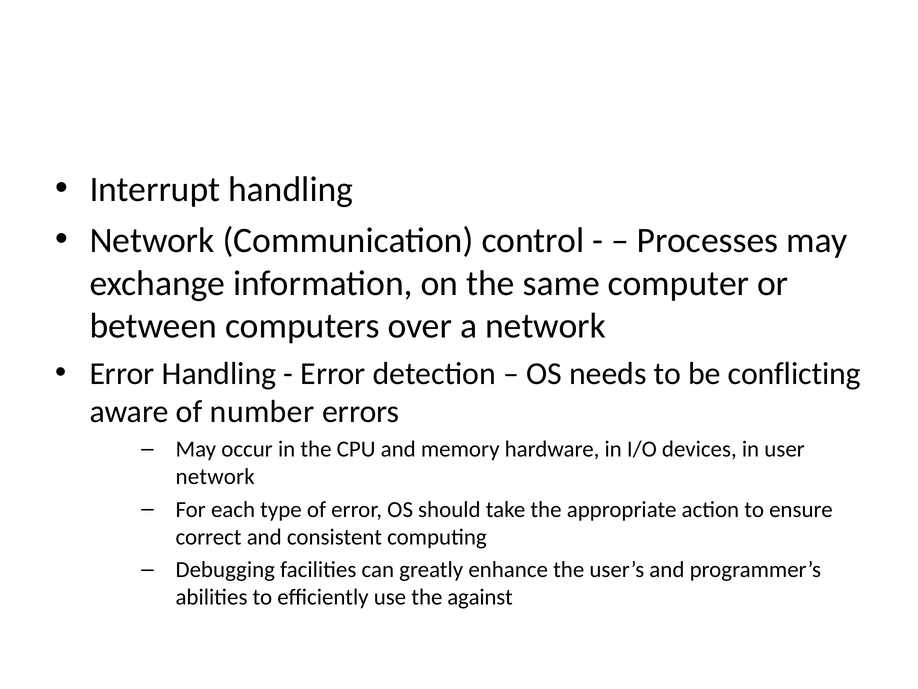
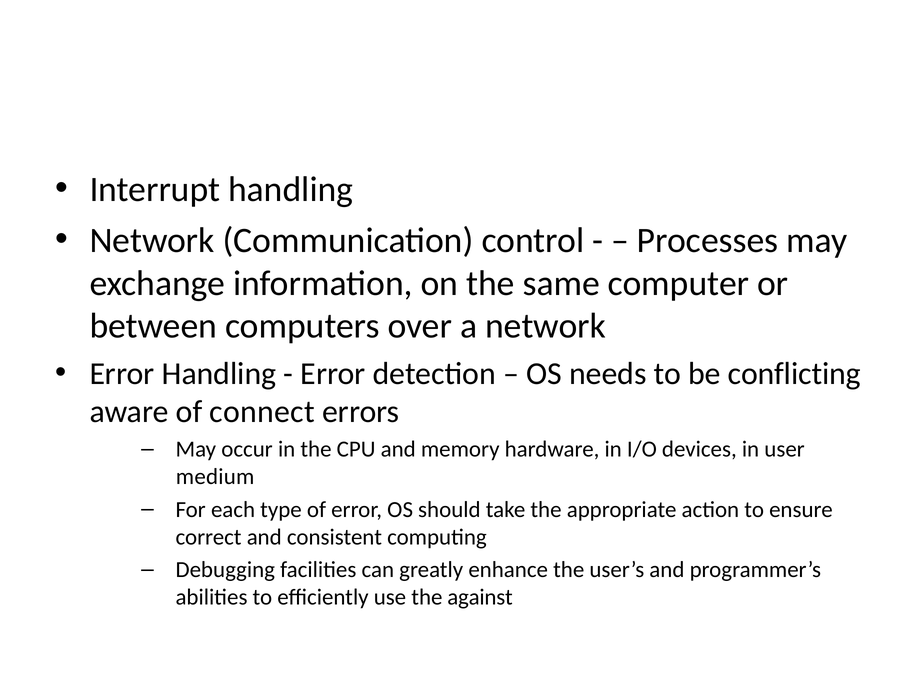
number: number -> connect (262, 412)
network: network -> medium (215, 477)
